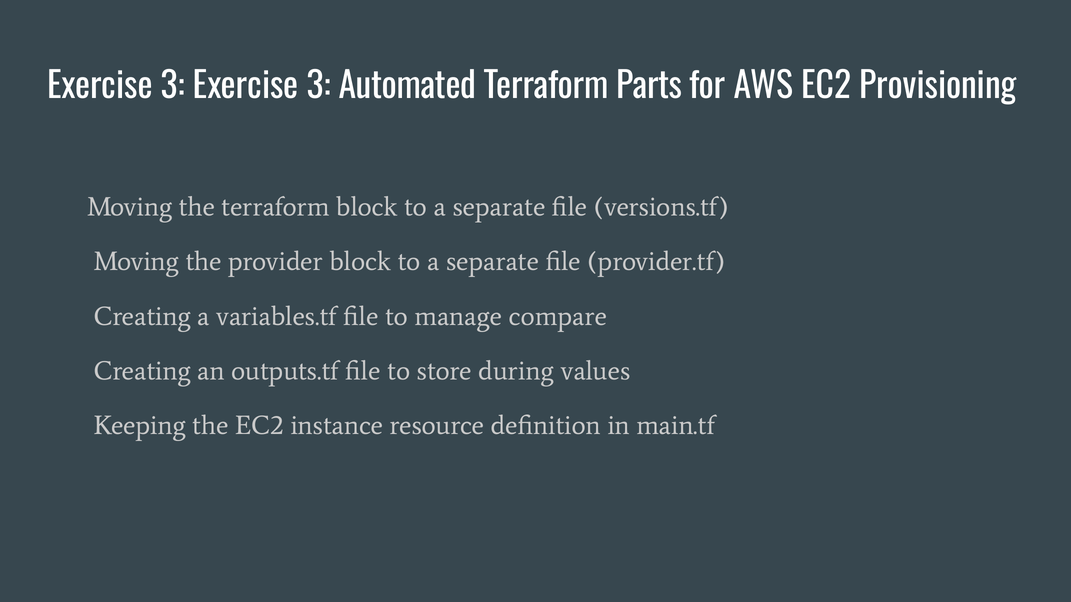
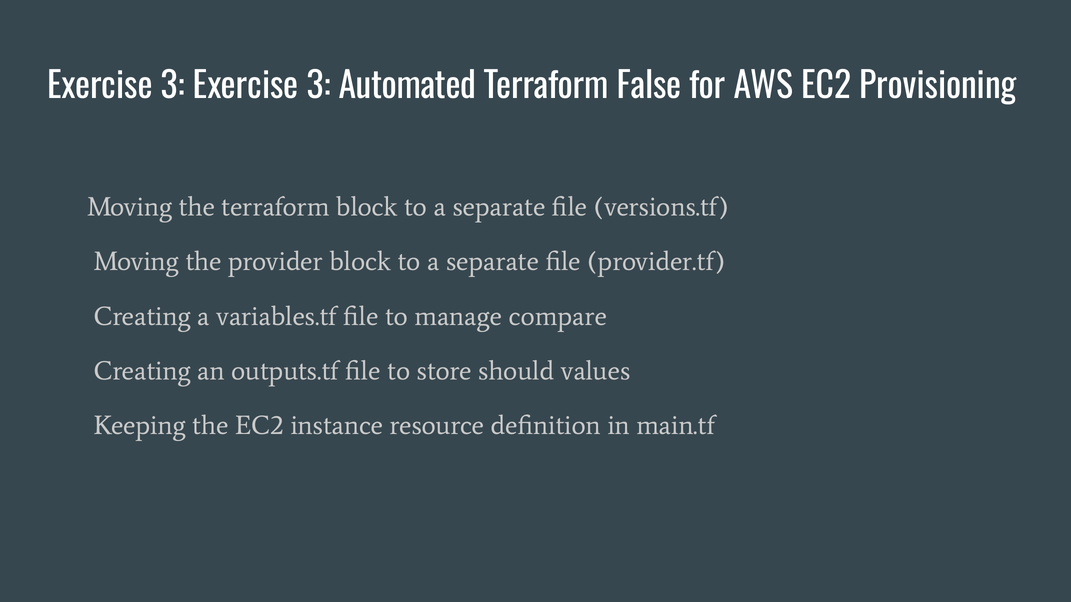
Parts: Parts -> False (649, 87)
during: during -> should (516, 371)
